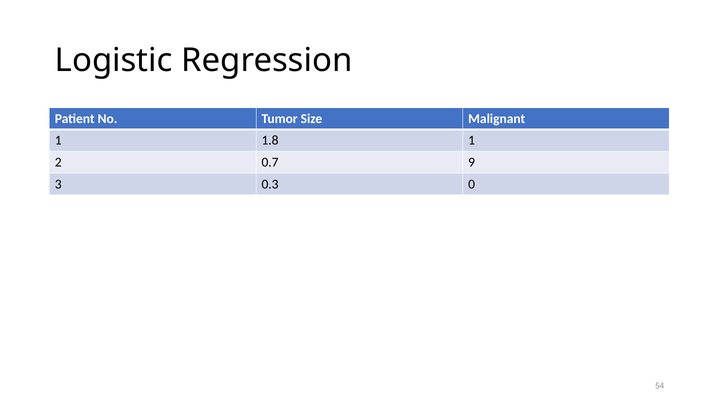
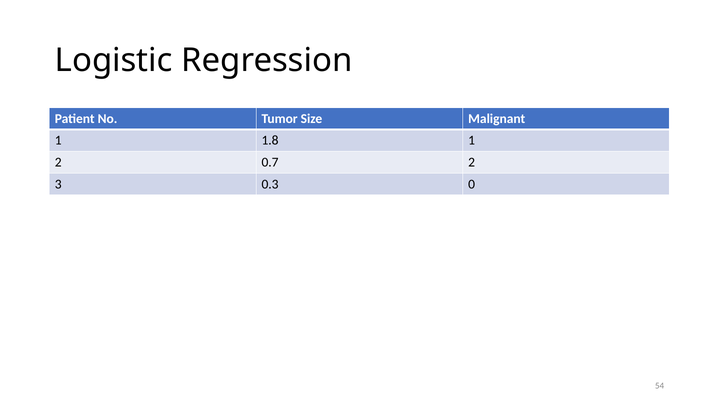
0.7 9: 9 -> 2 (472, 162)
